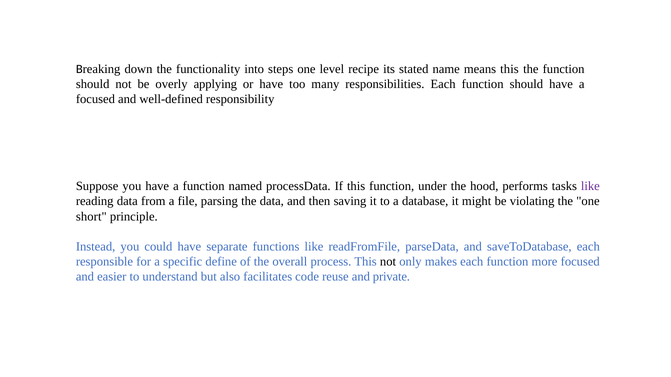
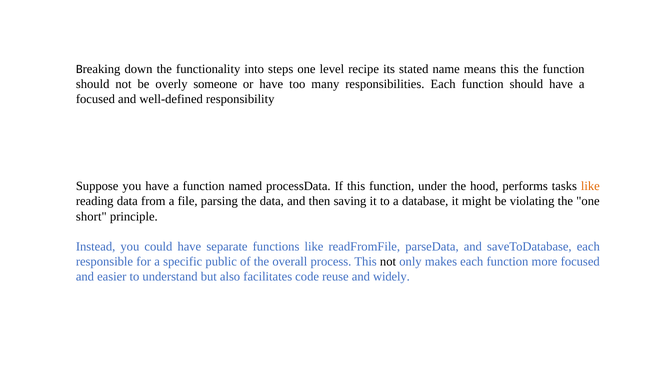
applying: applying -> someone (215, 84)
like colour: purple -> orange (590, 186)
define: define -> public (221, 262)
private: private -> widely (391, 277)
